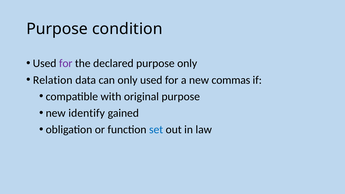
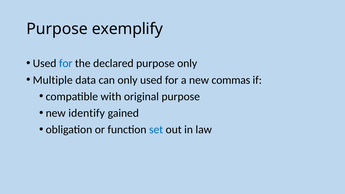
condition: condition -> exemplify (127, 29)
for colour: purple -> blue (66, 63)
Relation: Relation -> Multiple (53, 80)
